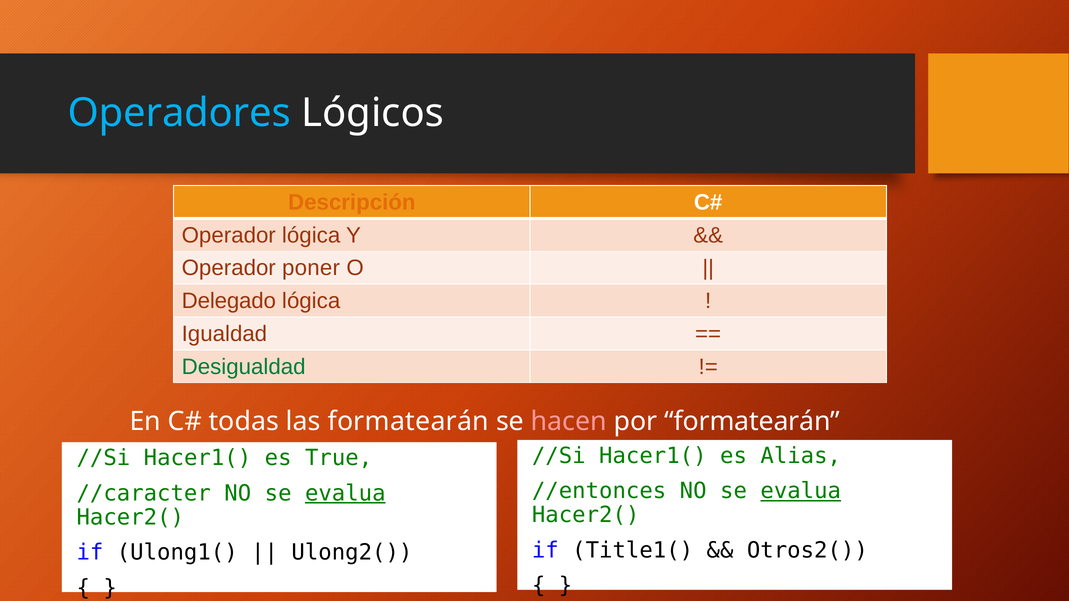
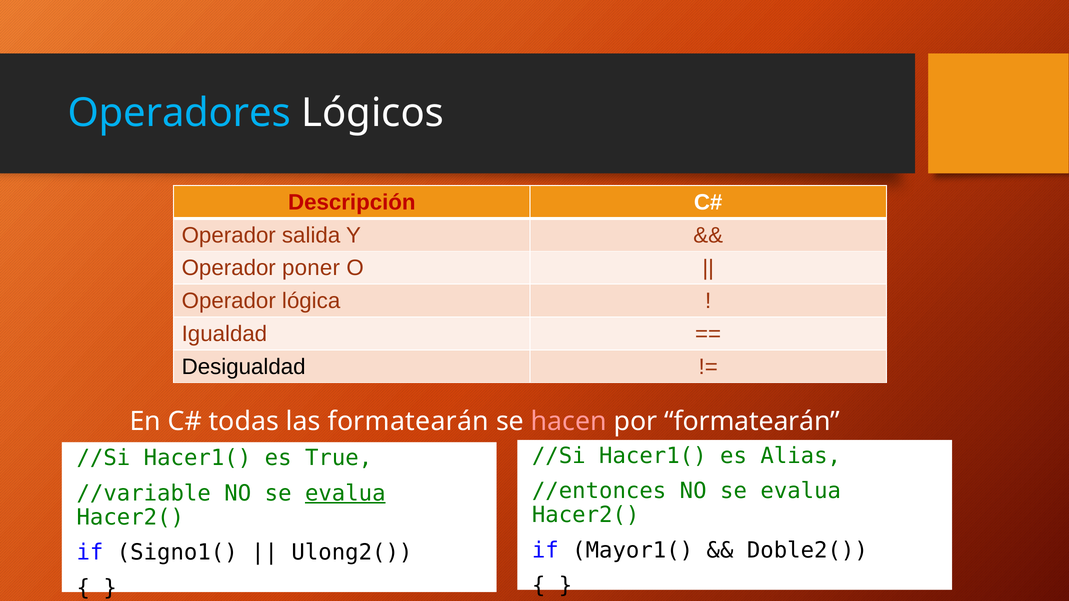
Descripción colour: orange -> red (352, 202)
Operador lógica: lógica -> salida (311, 235)
Delegado: Delegado -> Operador (229, 301)
Desigualdad colour: green -> black (244, 367)
evalua underline: present -> none (801, 491)
//caracter: //caracter -> //variable (144, 494)
Title1(: Title1( -> Mayor1( (633, 551)
Otros2(: Otros2( -> Doble2( (807, 551)
Ulong1(: Ulong1( -> Signo1( (177, 553)
